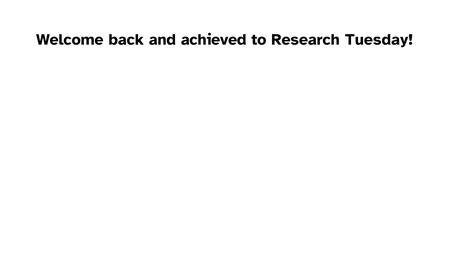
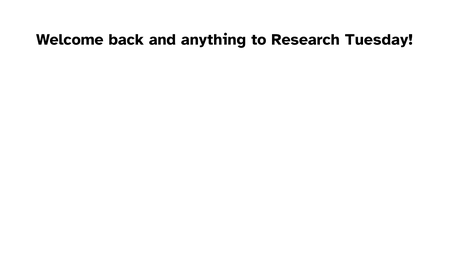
achieved: achieved -> anything (214, 40)
